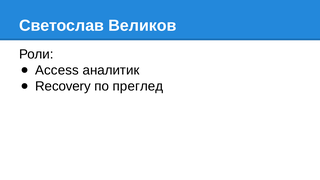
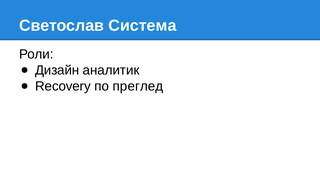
Великов: Великов -> Система (142, 26)
Access: Access -> Дизайн (57, 70)
